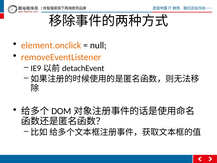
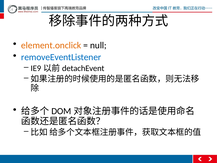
removeEventListener colour: orange -> blue (61, 57)
